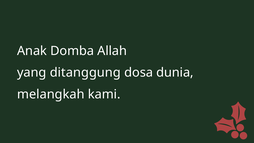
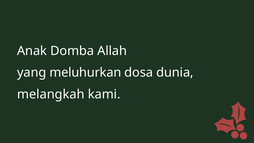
ditanggung: ditanggung -> meluhurkan (85, 73)
